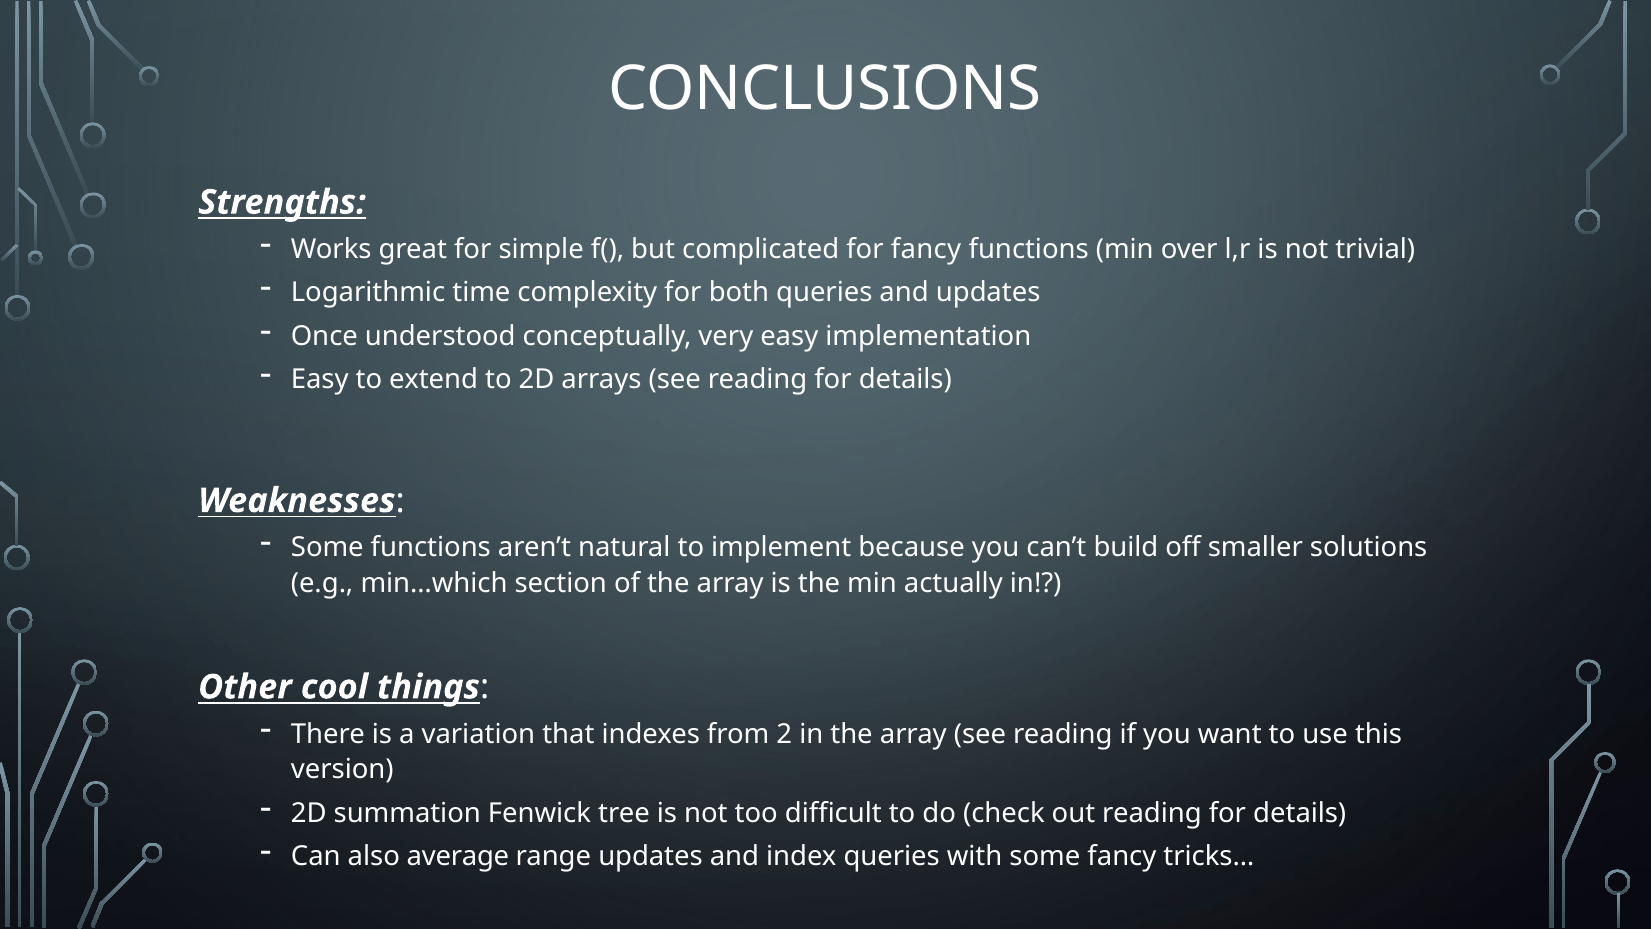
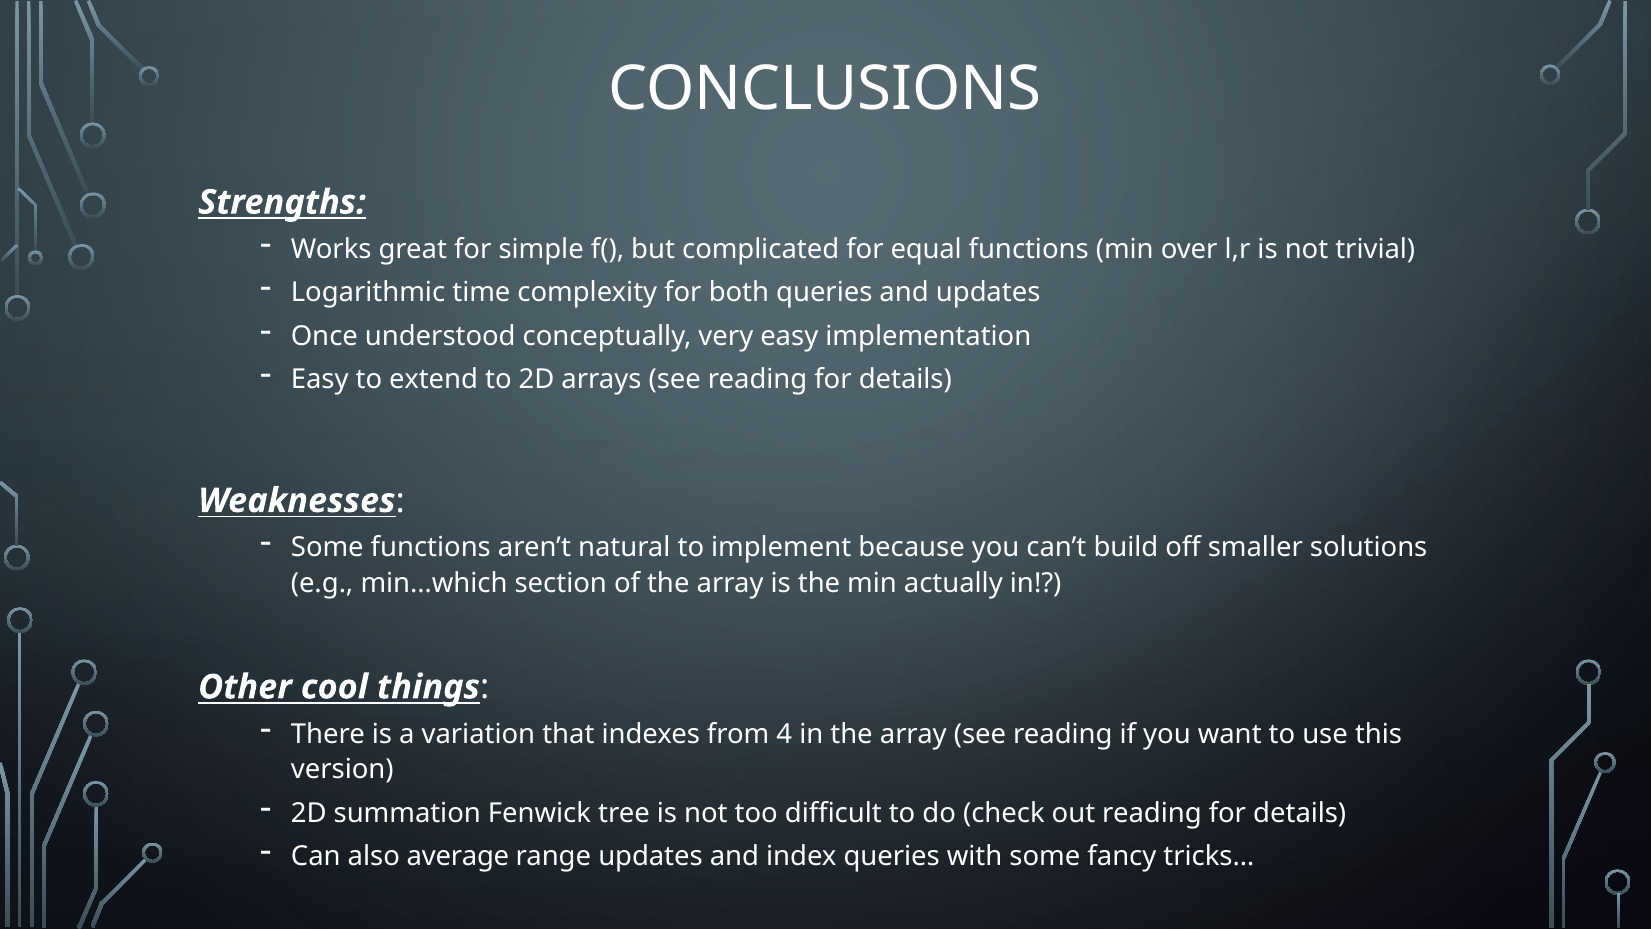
for fancy: fancy -> equal (926, 249)
2: 2 -> 4 (784, 734)
